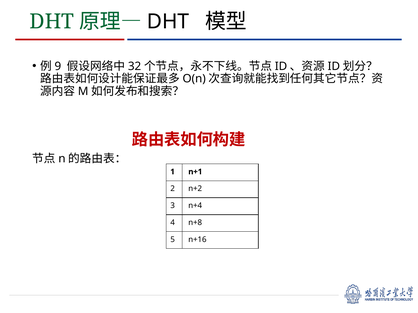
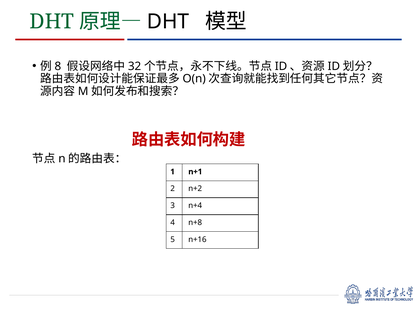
9: 9 -> 8 (58, 66)
